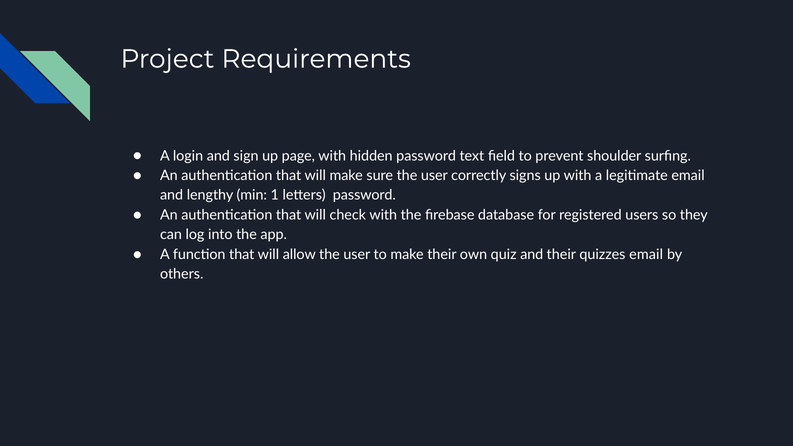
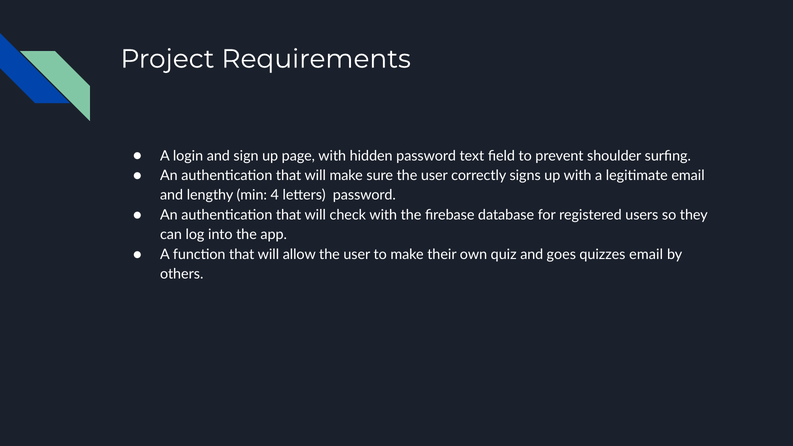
1: 1 -> 4 (275, 195)
and their: their -> goes (561, 254)
